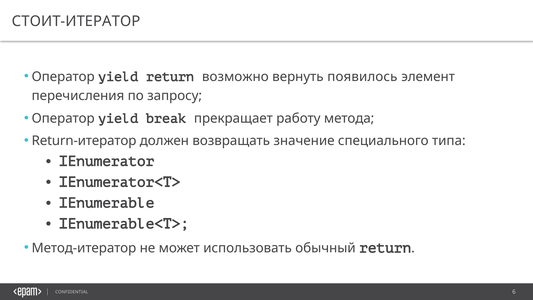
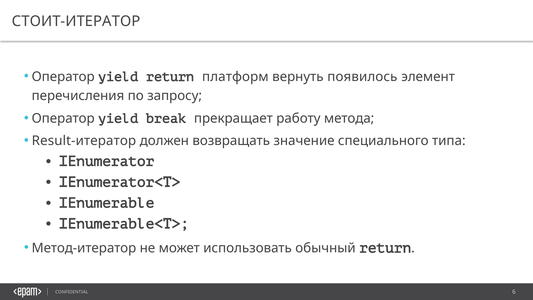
возможно: возможно -> платформ (235, 77)
Return-итератор: Return-итератор -> Result-итератор (84, 141)
